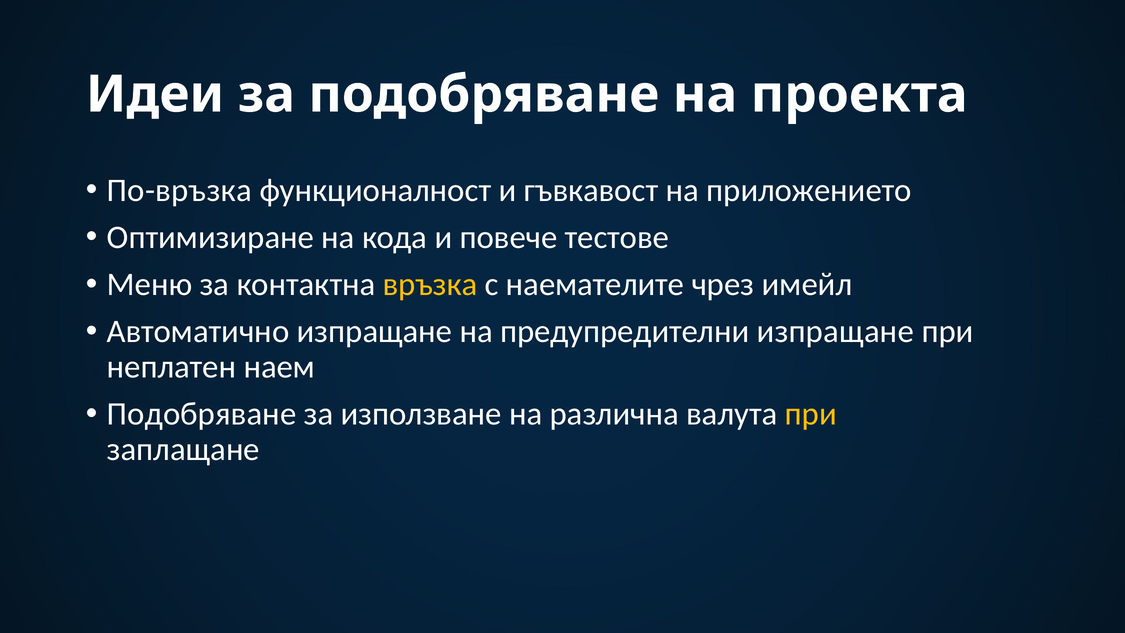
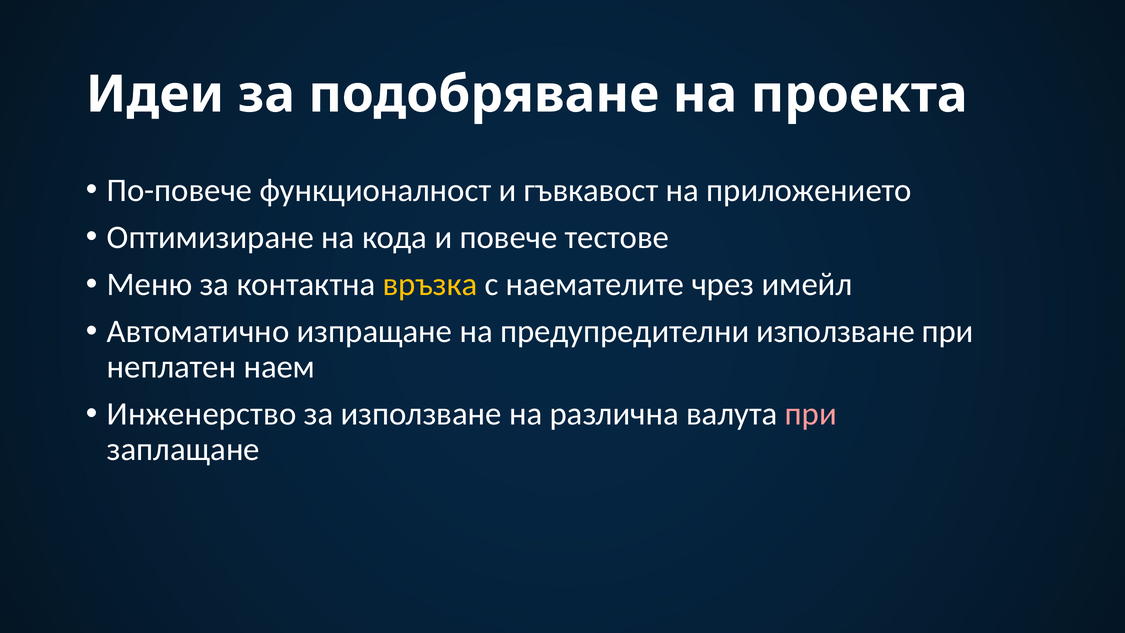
По-връзка: По-връзка -> По-повече (180, 190)
предупредителни изпращане: изпращане -> използване (836, 331)
Подобряване: Подобряване -> Инженерство (202, 414)
при colour: yellow -> pink (811, 414)
